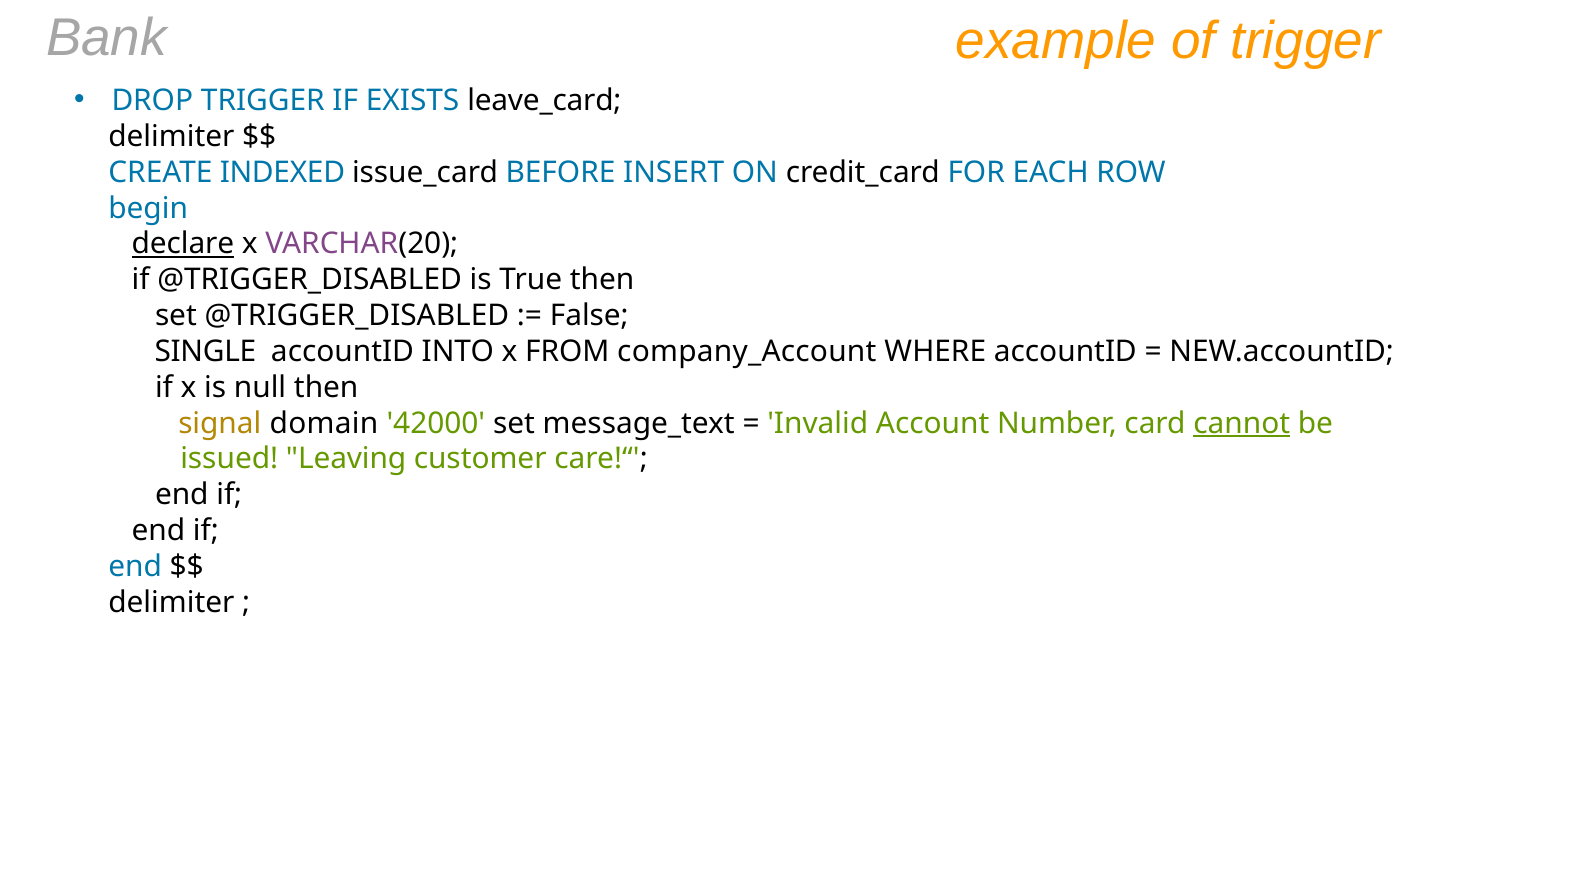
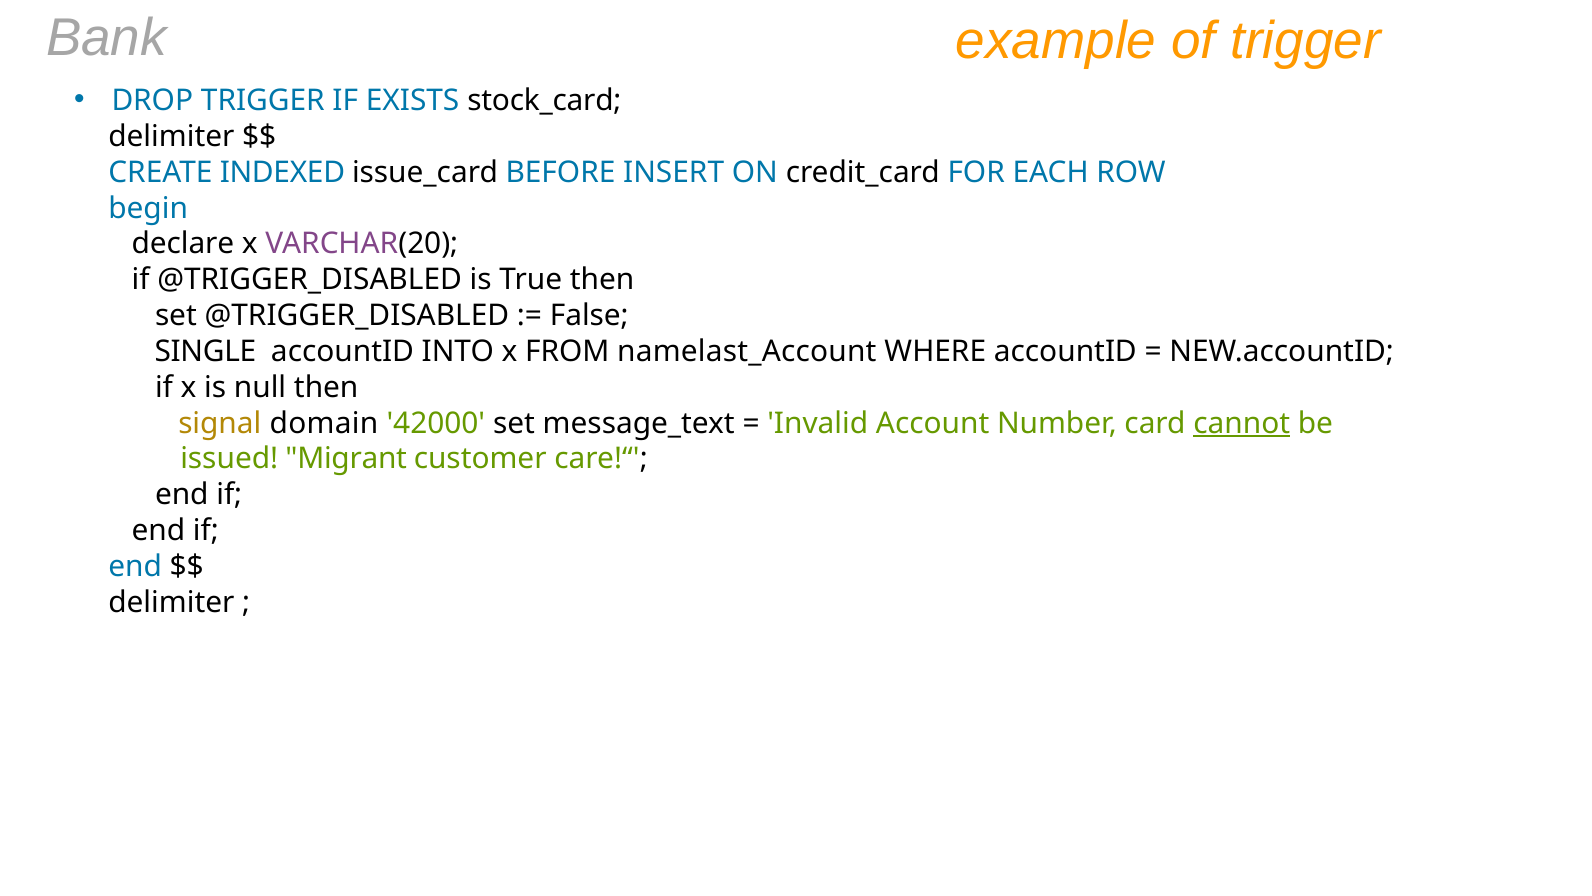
leave_card: leave_card -> stock_card (544, 101)
declare underline: present -> none (183, 244)
company_Account: company_Account -> namelast_Account (747, 351)
Leaving: Leaving -> Migrant (346, 459)
